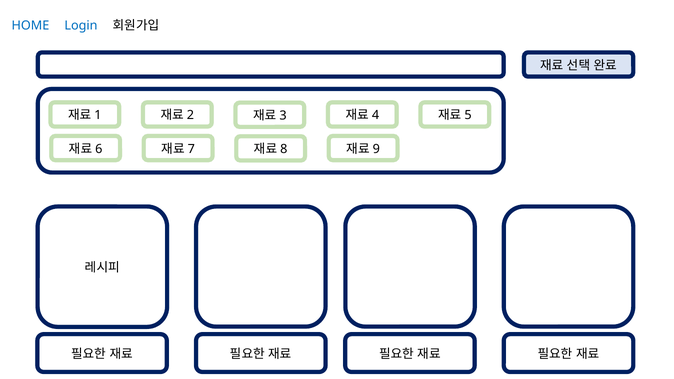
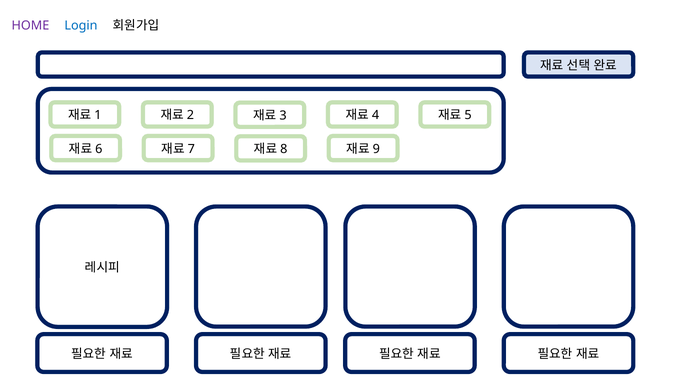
HOME colour: blue -> purple (30, 25)
